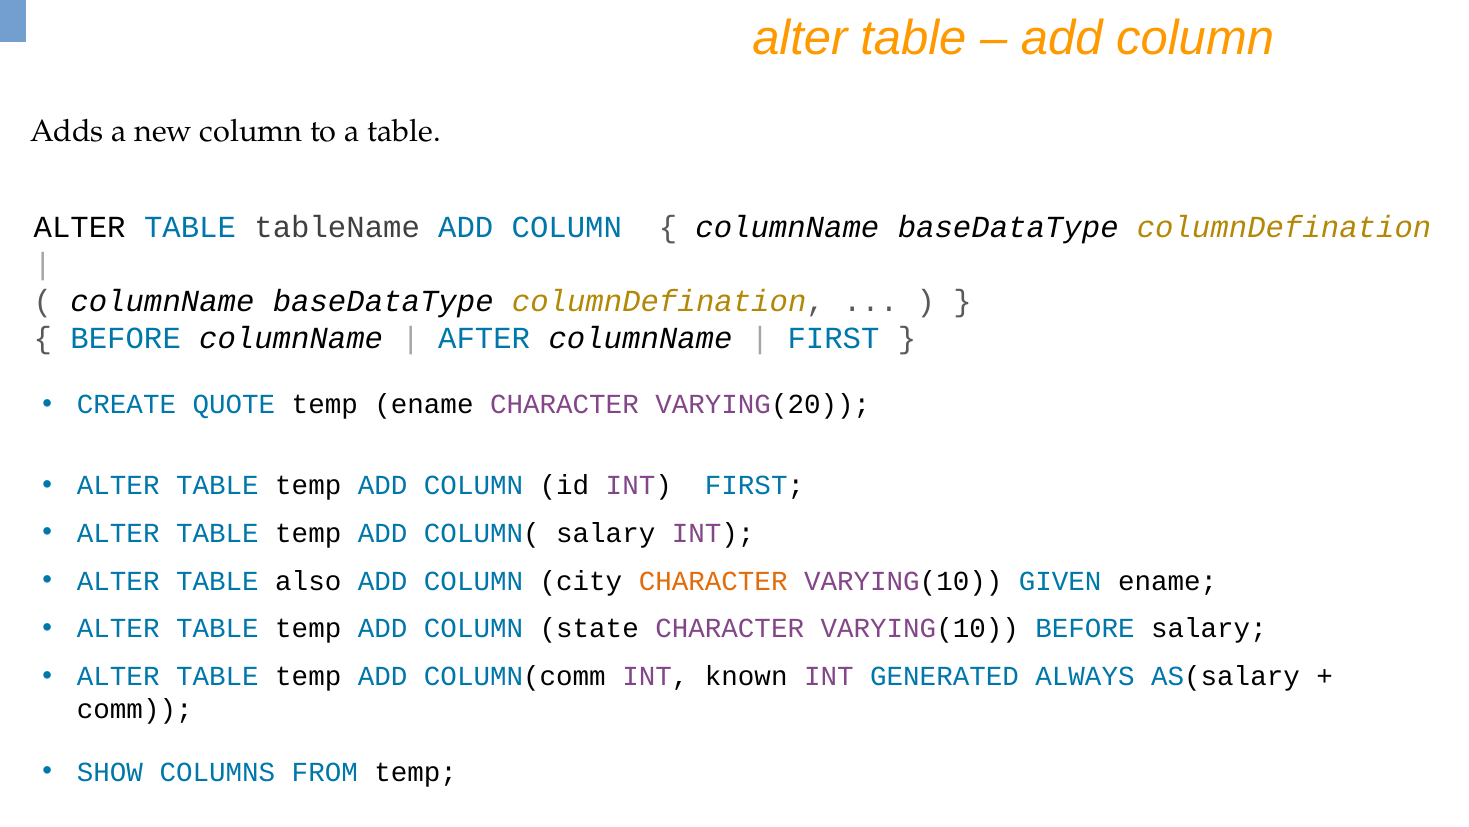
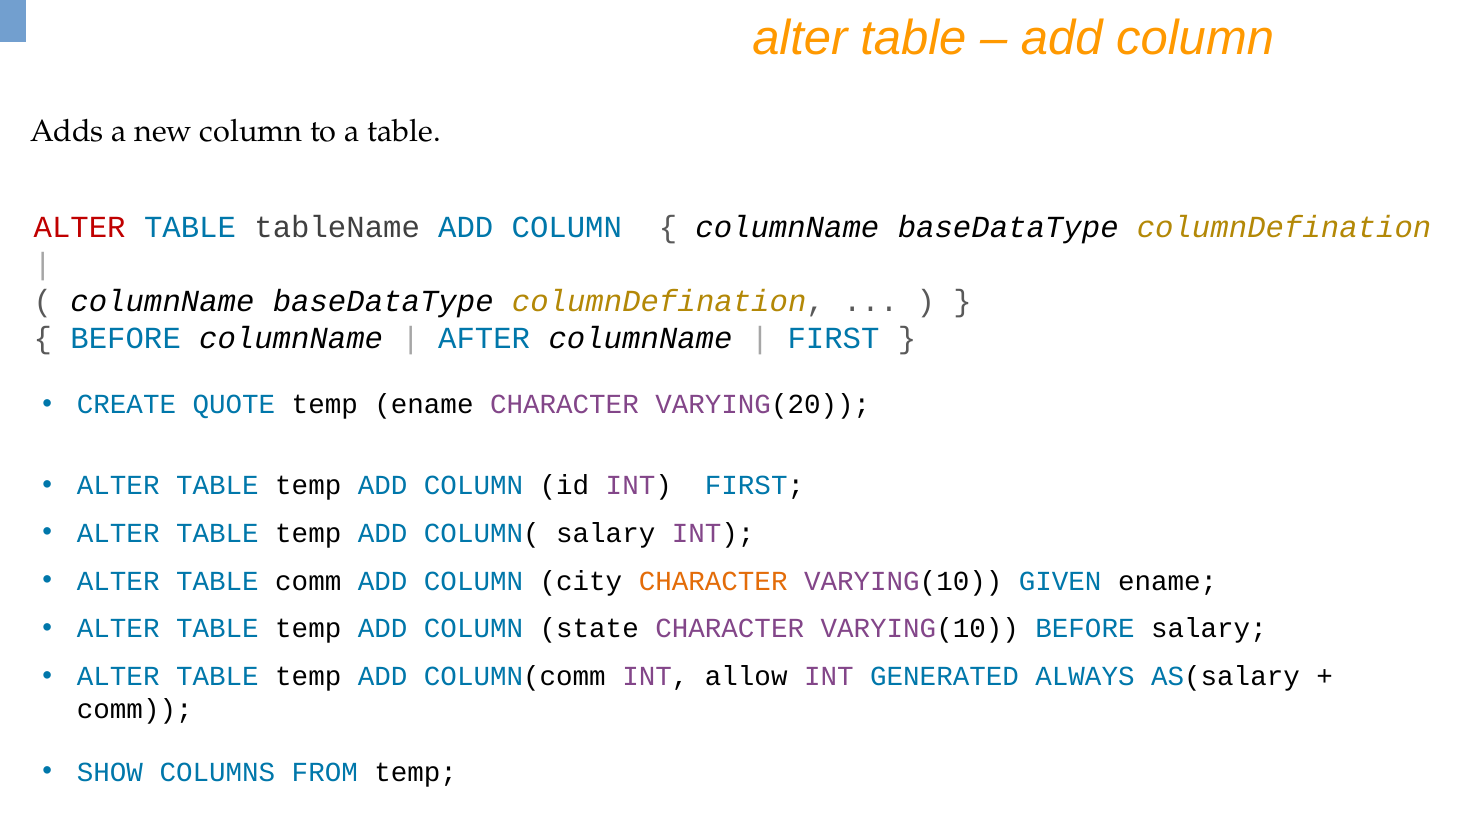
ALTER colour: black -> red (80, 228)
TABLE also: also -> comm (308, 581)
known: known -> allow (746, 676)
